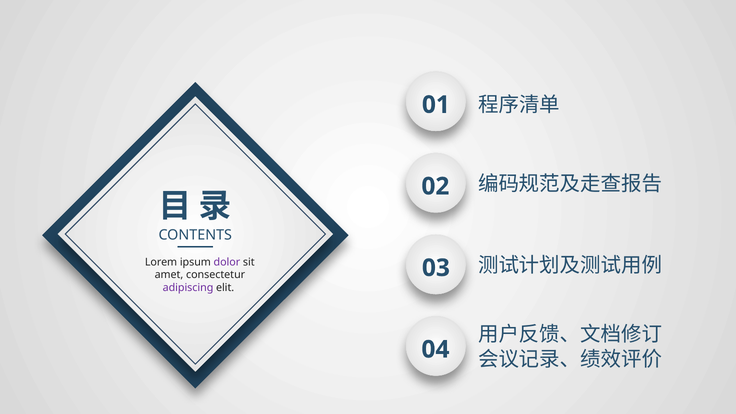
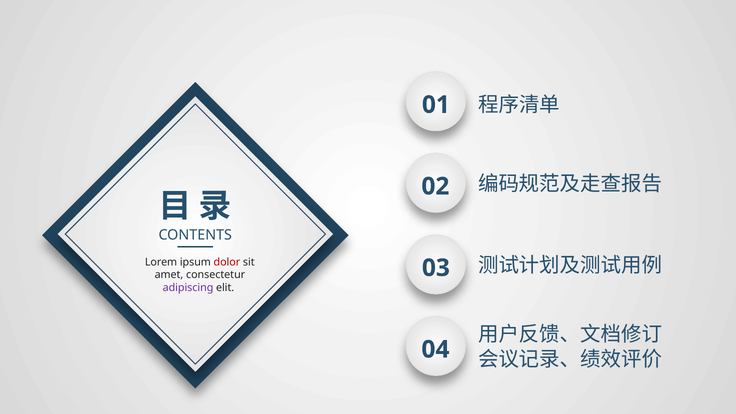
dolor colour: purple -> red (227, 262)
